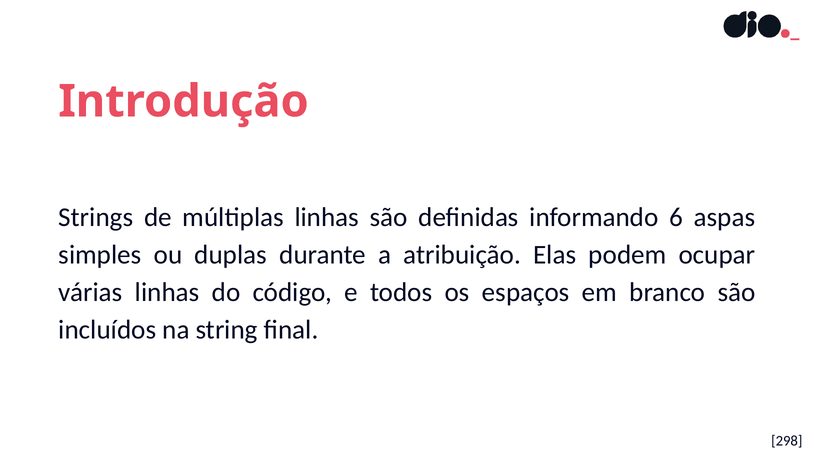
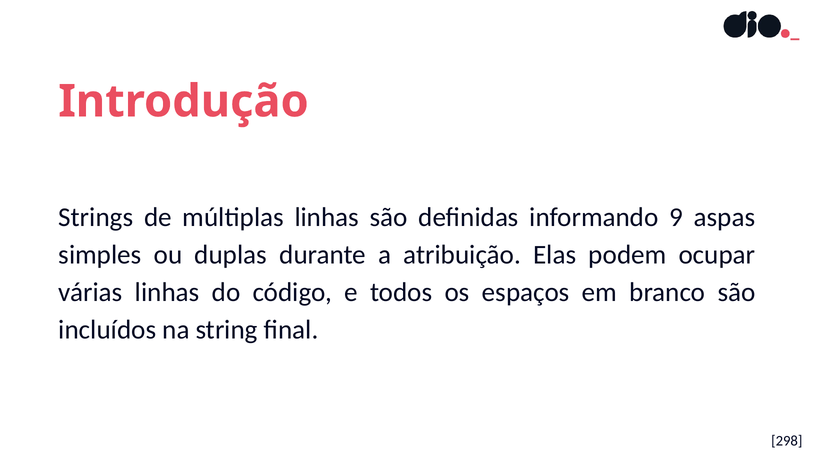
6: 6 -> 9 (676, 217)
